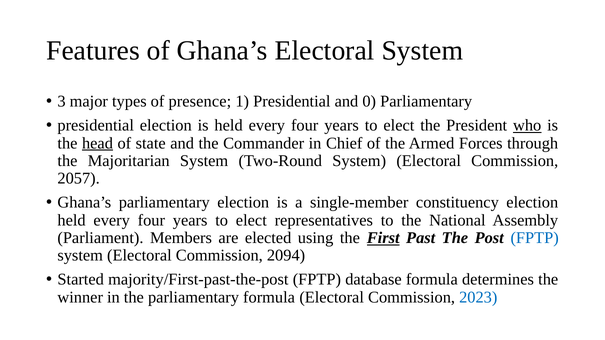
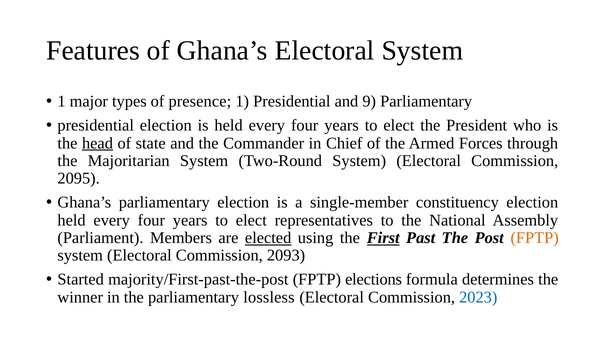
3: 3 -> 1 (62, 102)
0: 0 -> 9 (369, 102)
who underline: present -> none (527, 126)
2057: 2057 -> 2095 (79, 179)
elected underline: none -> present (268, 238)
FPTP colour: blue -> orange (535, 238)
2094: 2094 -> 2093 (286, 256)
database: database -> elections (374, 280)
parliamentary formula: formula -> lossless (269, 297)
